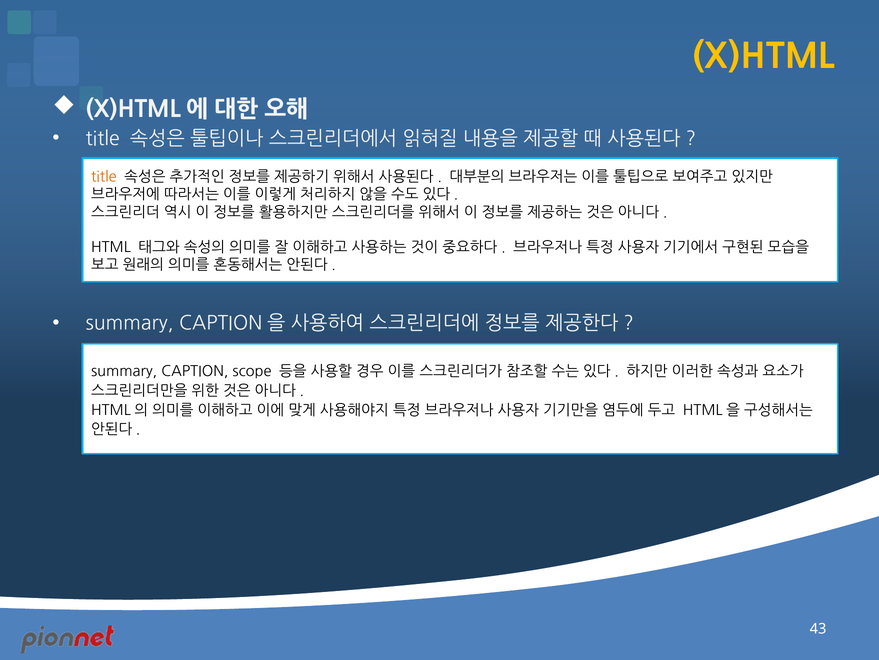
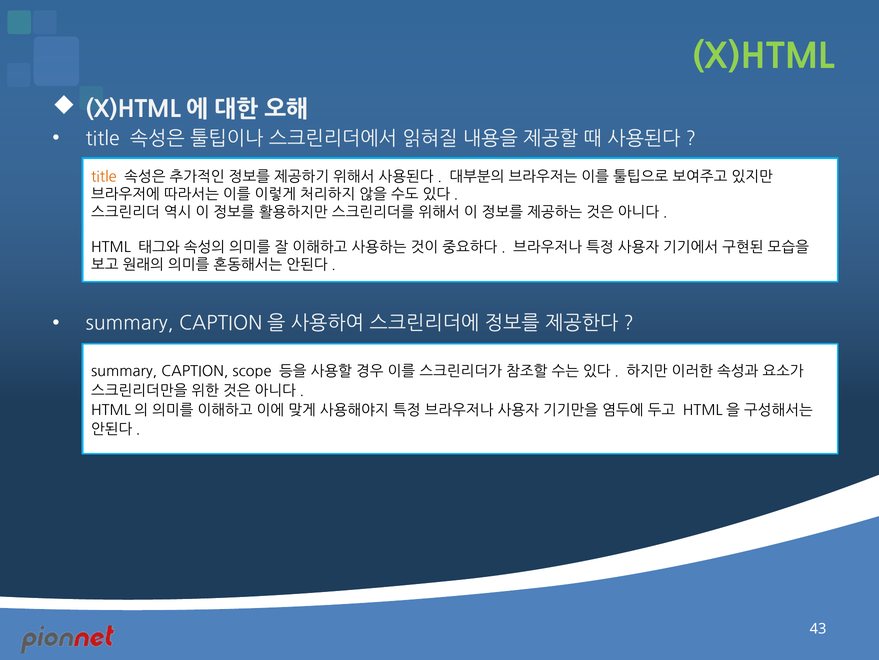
X)HTML colour: yellow -> light green (764, 57)
